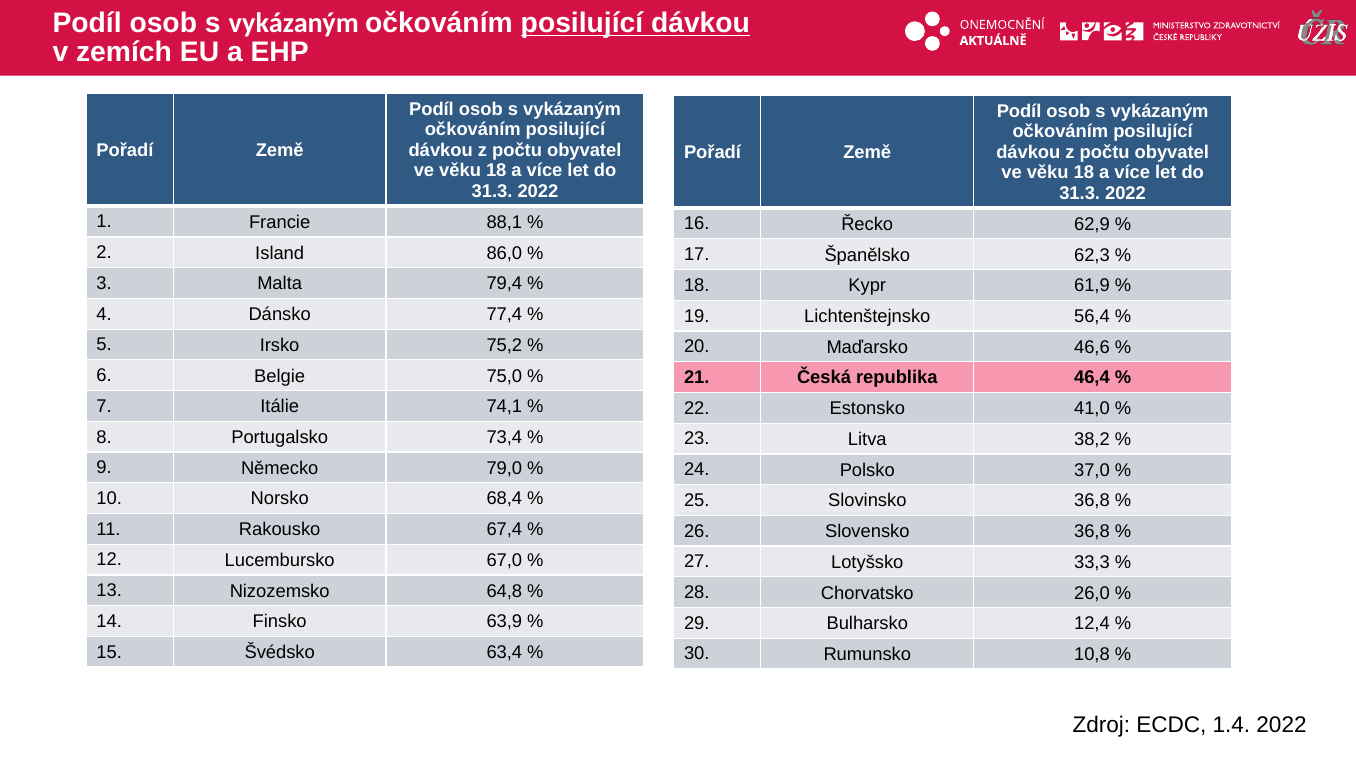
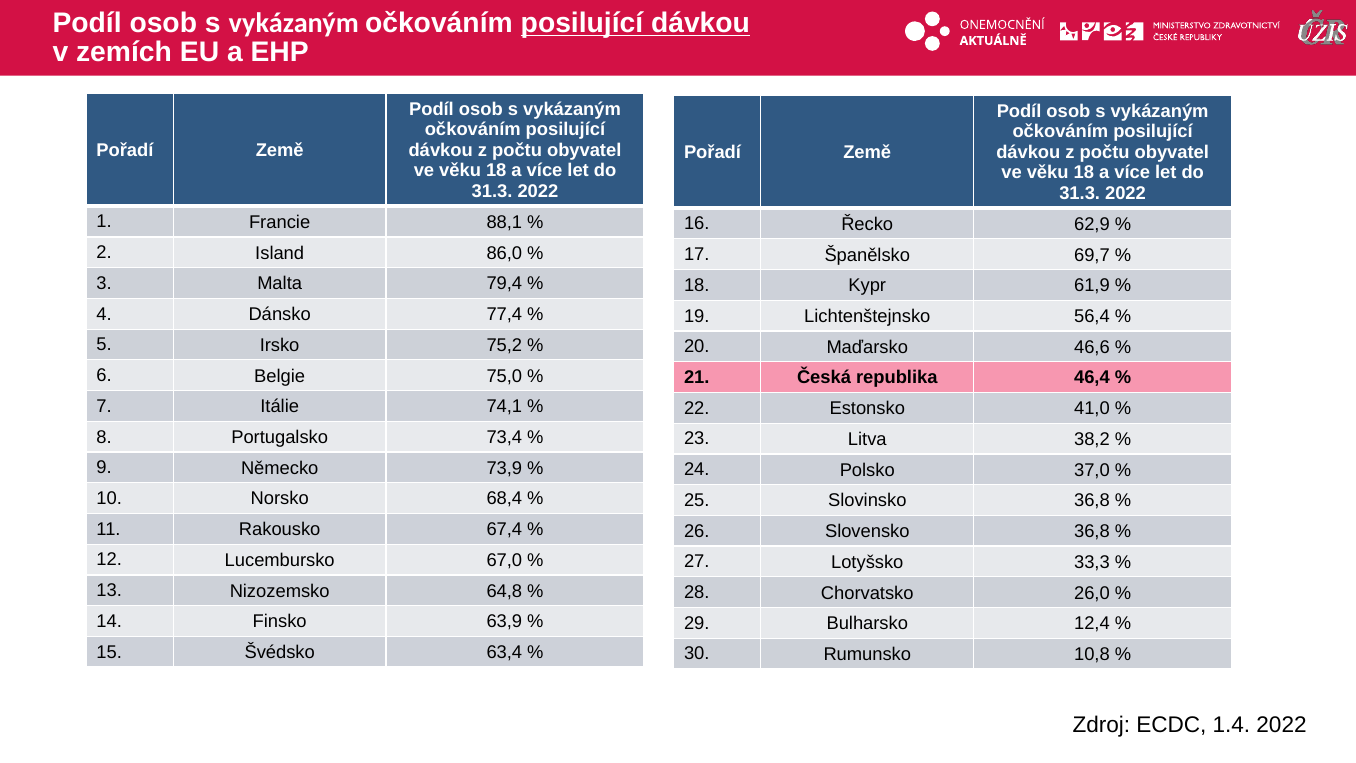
62,3: 62,3 -> 69,7 (1092, 255)
79,0: 79,0 -> 73,9 (504, 468)
